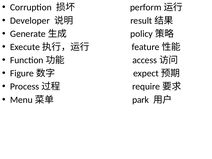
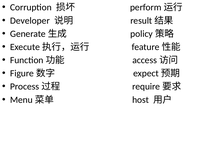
park: park -> host (141, 100)
